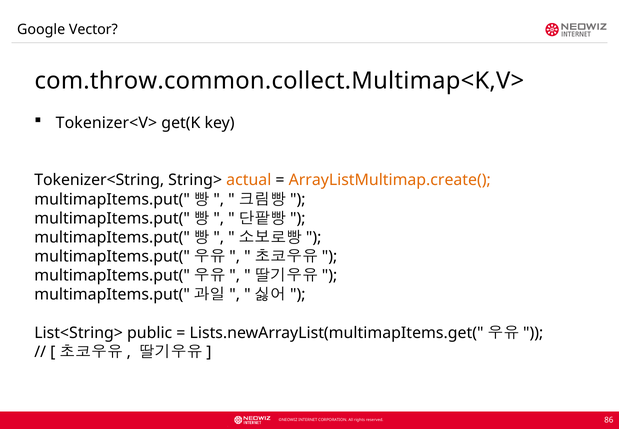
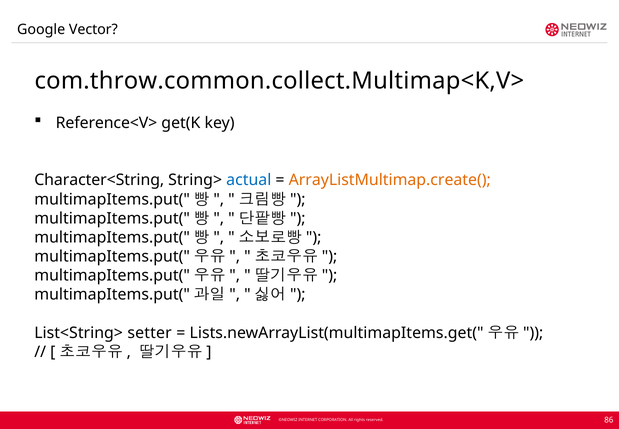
Tokenizer<V>: Tokenizer<V> -> Reference<V> (107, 123)
Tokenizer<String: Tokenizer<String -> Character<String (99, 180)
actual colour: orange -> blue (249, 180)
public: public -> setter (150, 332)
